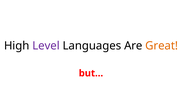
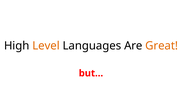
Level colour: purple -> orange (46, 45)
